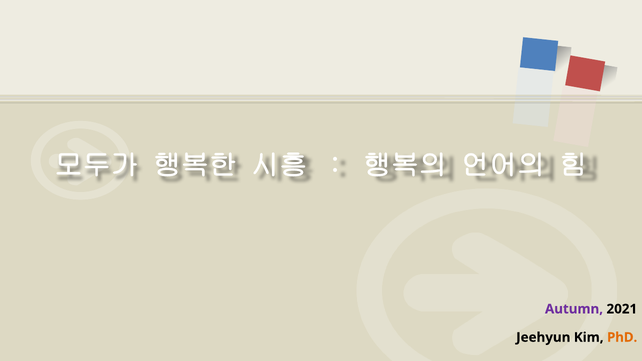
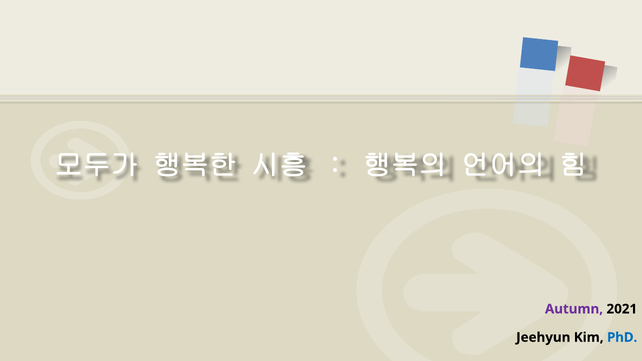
PhD colour: orange -> blue (622, 337)
